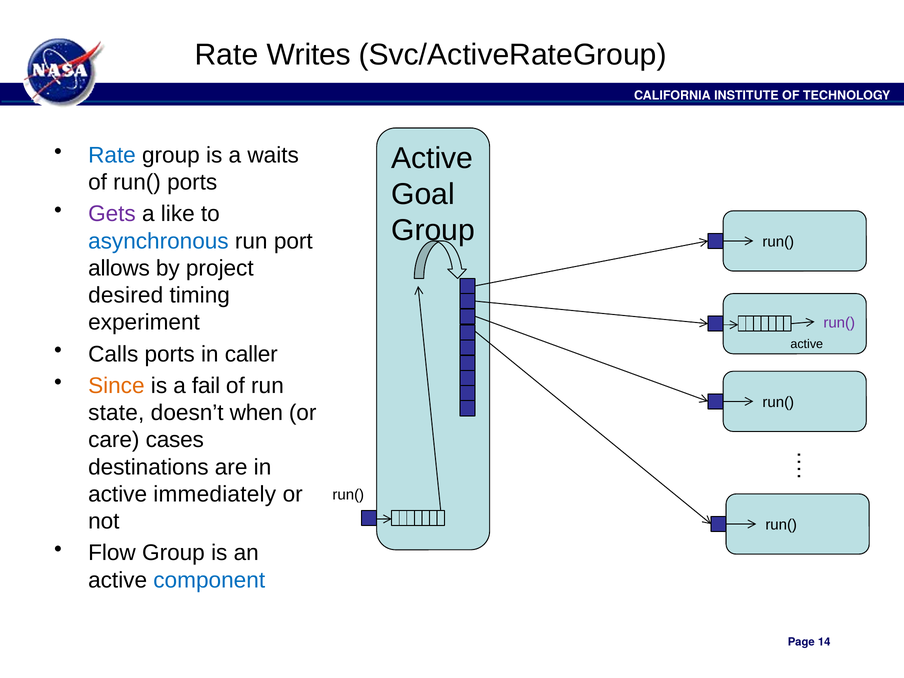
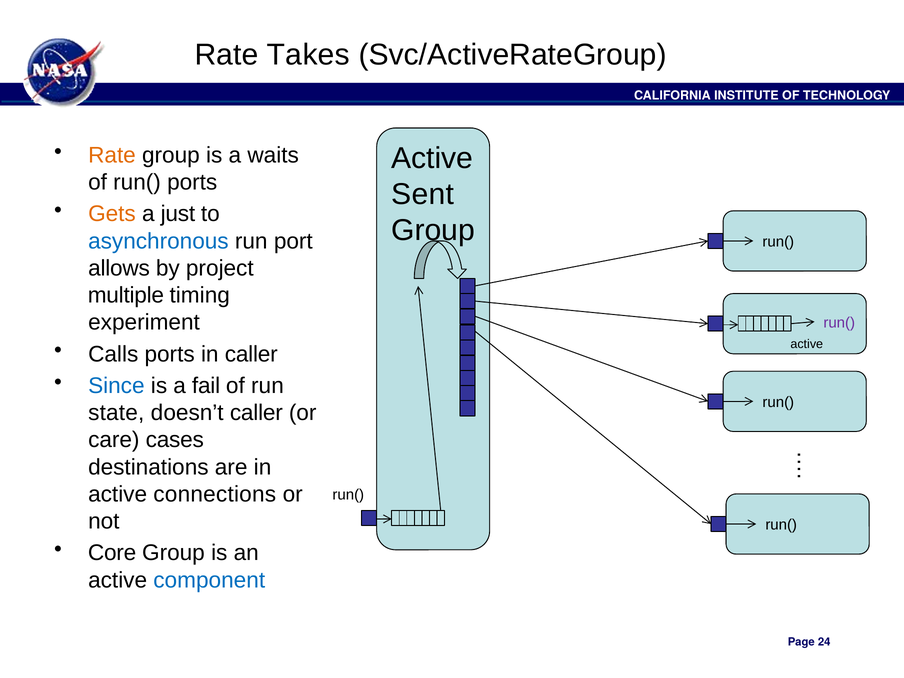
Writes: Writes -> Takes (308, 55)
Rate colour: blue -> orange (112, 155)
Goal: Goal -> Sent (423, 194)
Gets colour: purple -> orange (112, 214)
like: like -> just (178, 214)
desired: desired -> multiple (126, 295)
Since colour: orange -> blue (116, 386)
doesn’t when: when -> caller (256, 413)
immediately: immediately -> connections (215, 494)
Flow: Flow -> Core (112, 553)
14: 14 -> 24 (824, 642)
